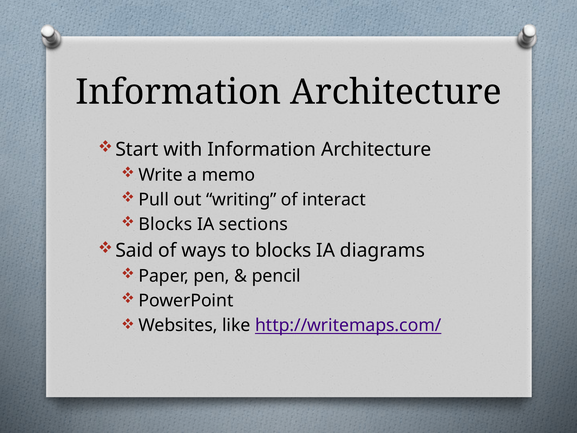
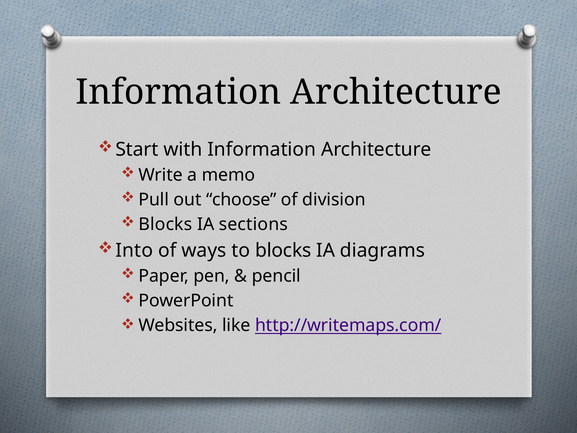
writing: writing -> choose (241, 200)
interact: interact -> division (334, 200)
Said: Said -> Into (134, 250)
